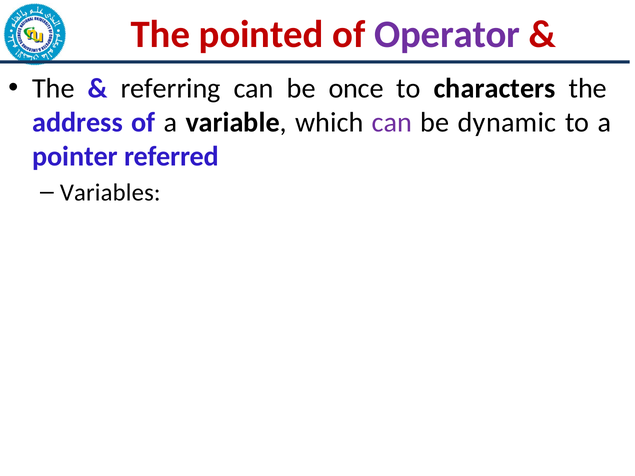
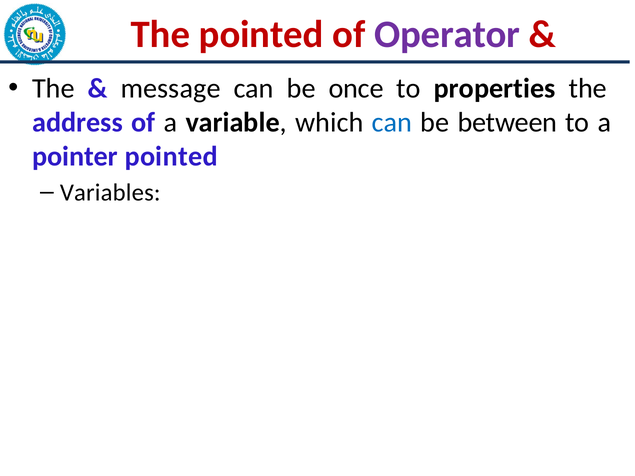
referring: referring -> message (171, 89)
characters: characters -> properties (495, 89)
can colour: purple -> blue (392, 122)
dynamic: dynamic -> between (507, 122)
pointer referred: referred -> pointed (171, 156)
